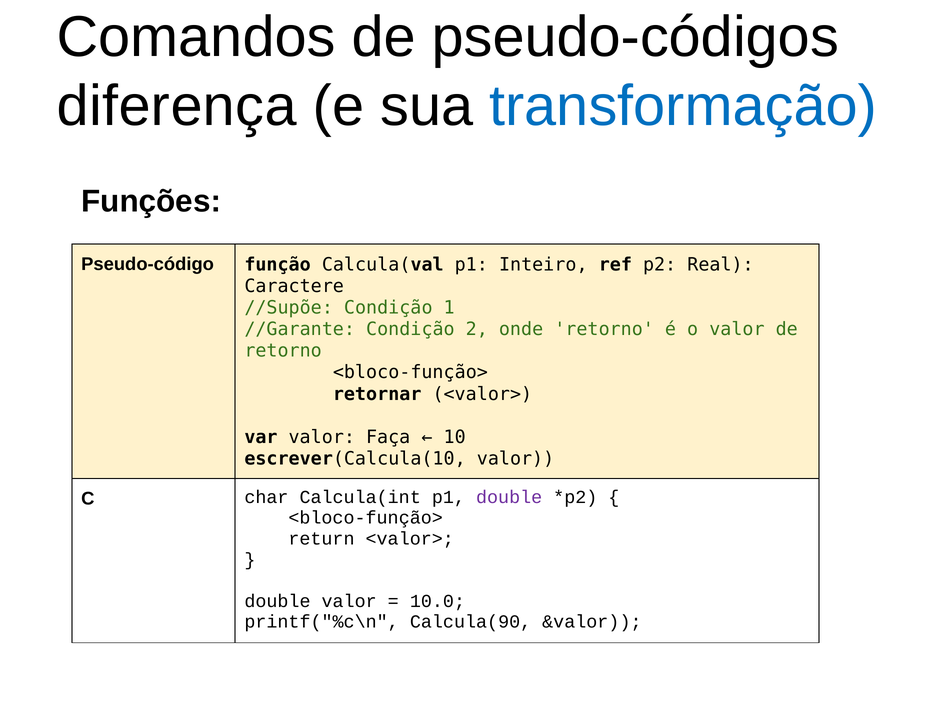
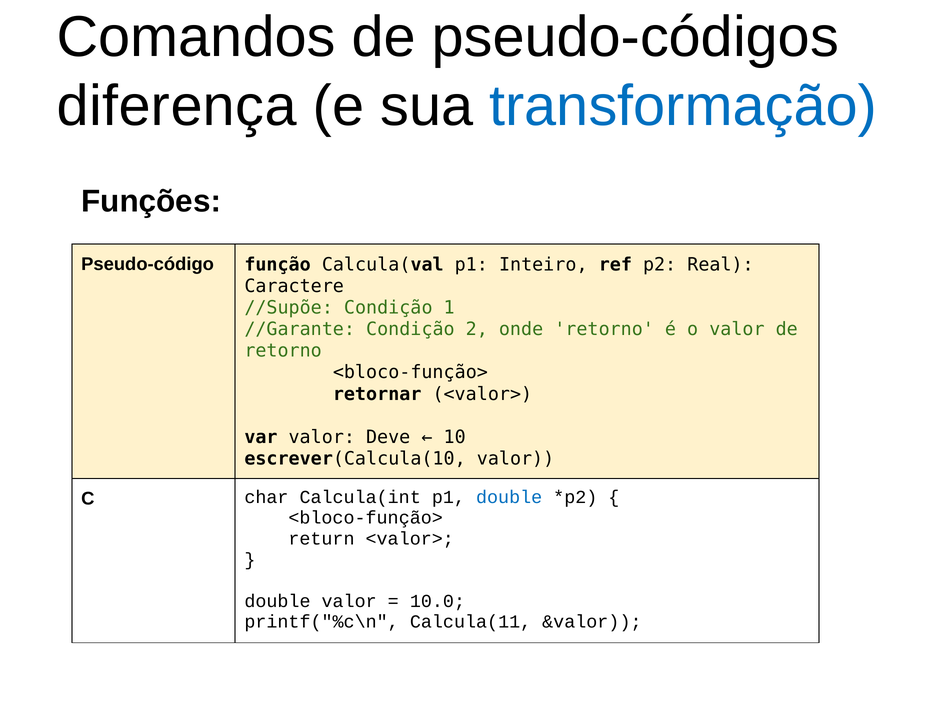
Faça: Faça -> Deve (388, 437)
double colour: purple -> blue (509, 497)
Calcula(90: Calcula(90 -> Calcula(11 (471, 622)
